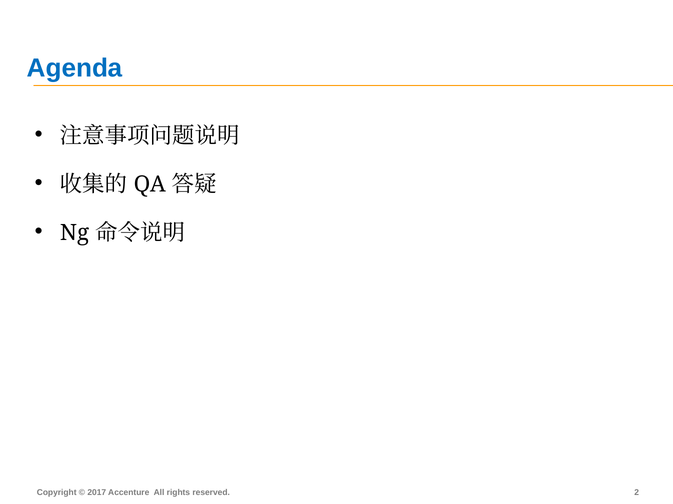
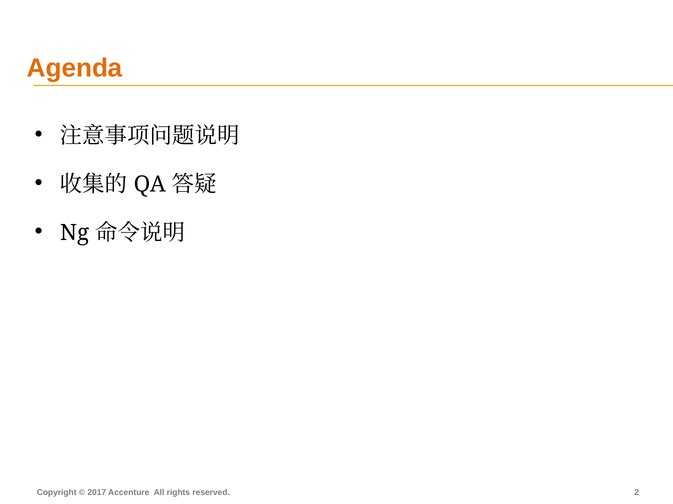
Agenda colour: blue -> orange (75, 68)
